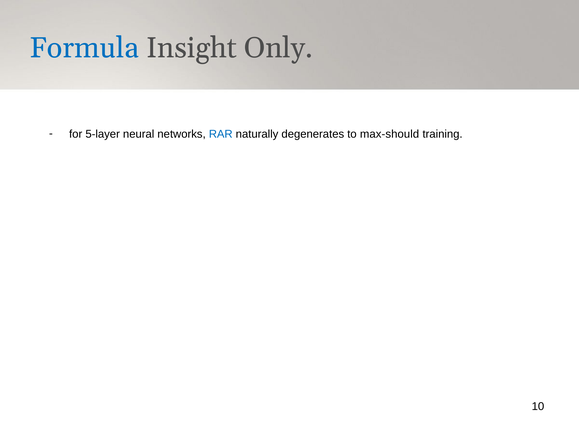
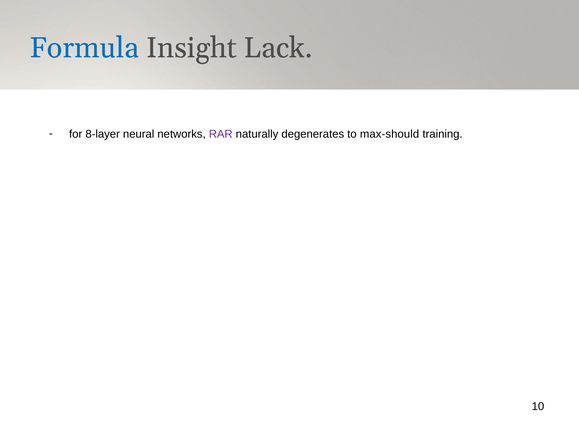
Only: Only -> Lack (278, 48)
5-layer: 5-layer -> 8-layer (103, 134)
RAR colour: blue -> purple (221, 134)
